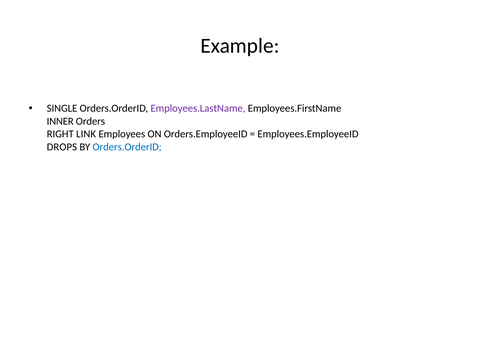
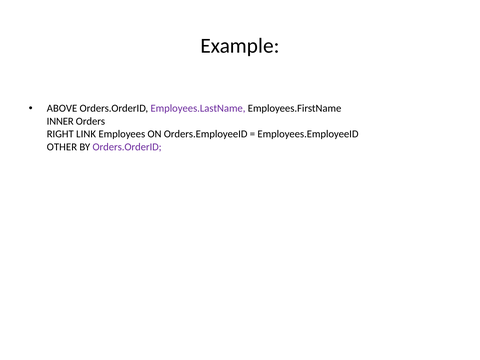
SINGLE: SINGLE -> ABOVE (62, 108)
DROPS: DROPS -> OTHER (62, 147)
Orders.OrderID colour: blue -> purple (127, 147)
